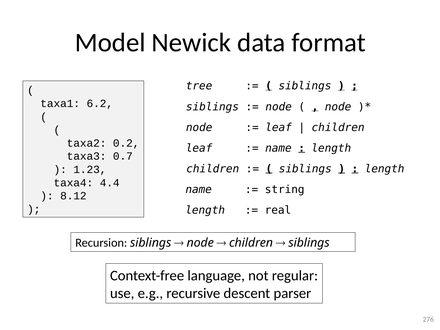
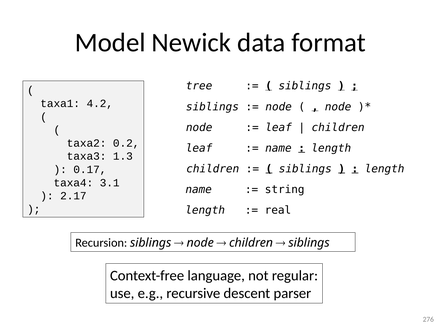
6.2: 6.2 -> 4.2 (100, 104)
0.7: 0.7 -> 1.3 (123, 156)
1.23: 1.23 -> 0.17 (90, 170)
4.4: 4.4 -> 3.1 (110, 183)
8.12: 8.12 -> 2.17 (73, 196)
